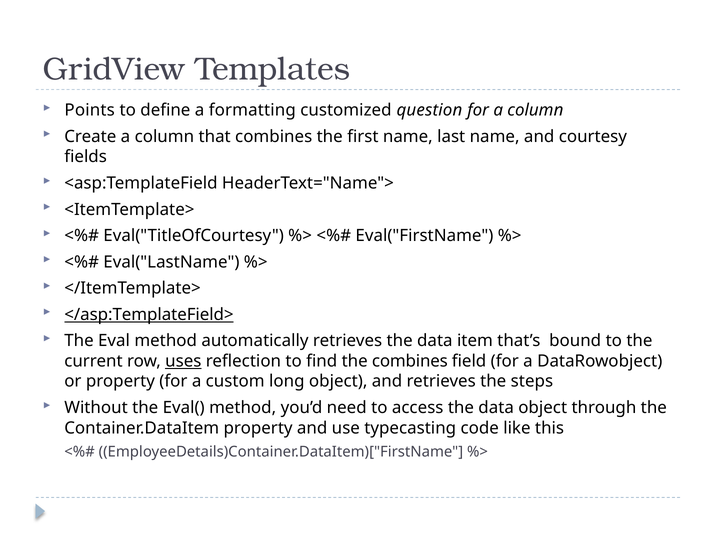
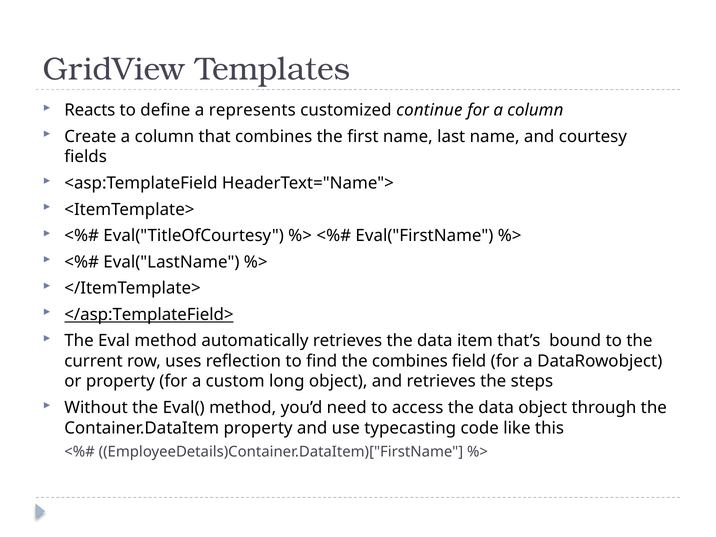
Points: Points -> Reacts (90, 110)
formatting: formatting -> represents (252, 110)
question: question -> continue (429, 110)
uses underline: present -> none (183, 361)
